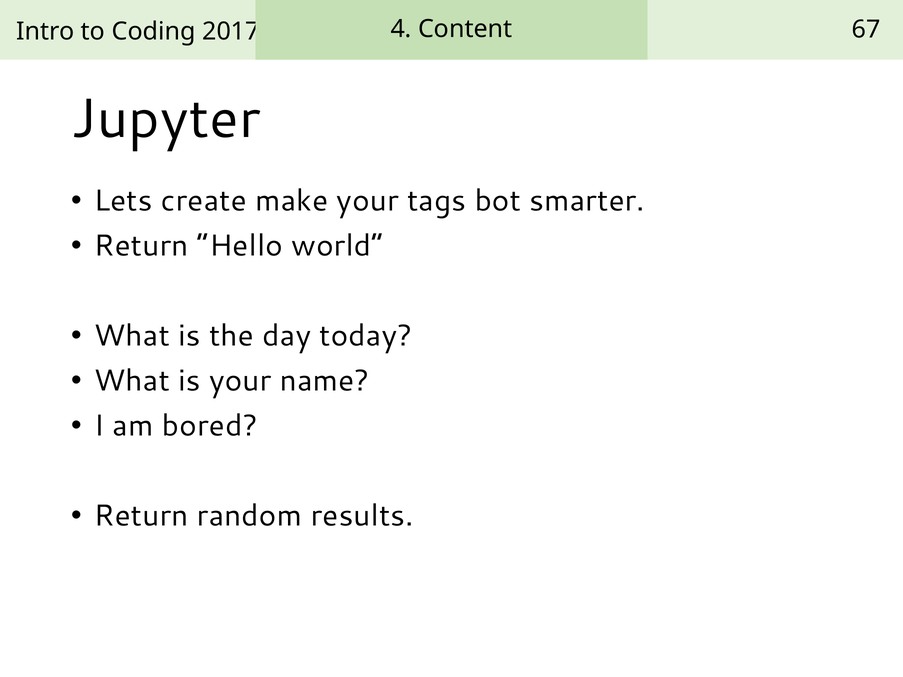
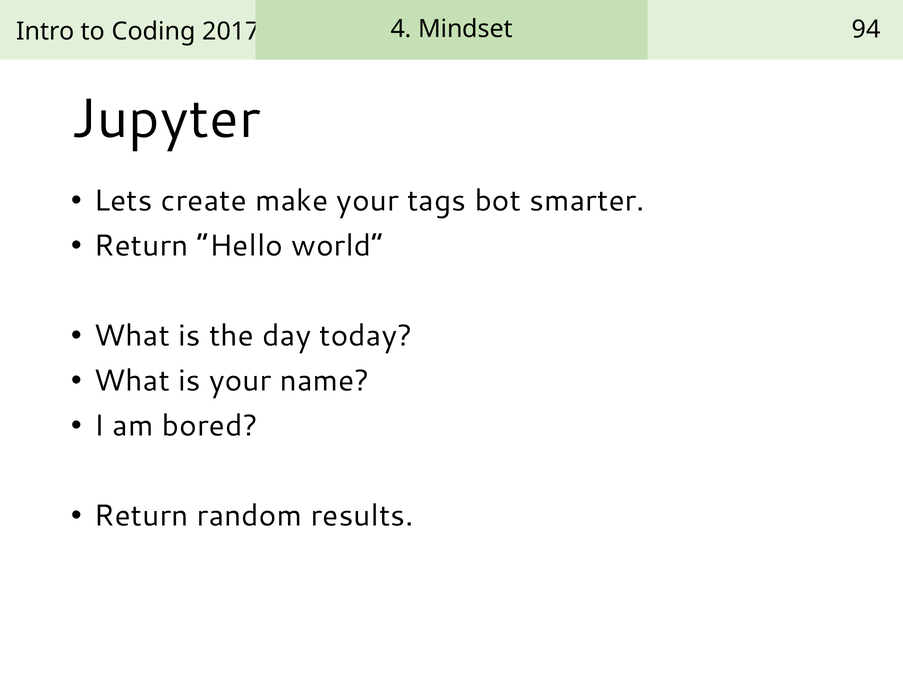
Content: Content -> Mindset (465, 29)
67: 67 -> 94 (866, 30)
